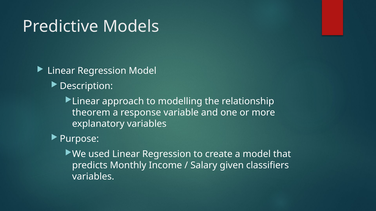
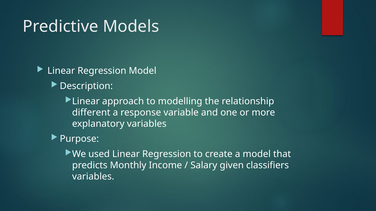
theorem: theorem -> different (91, 113)
